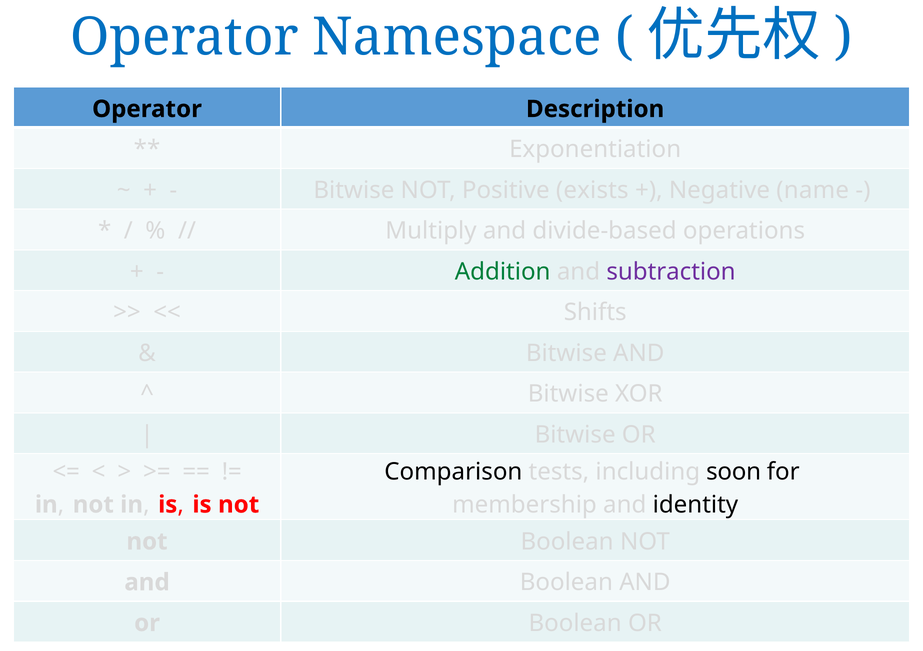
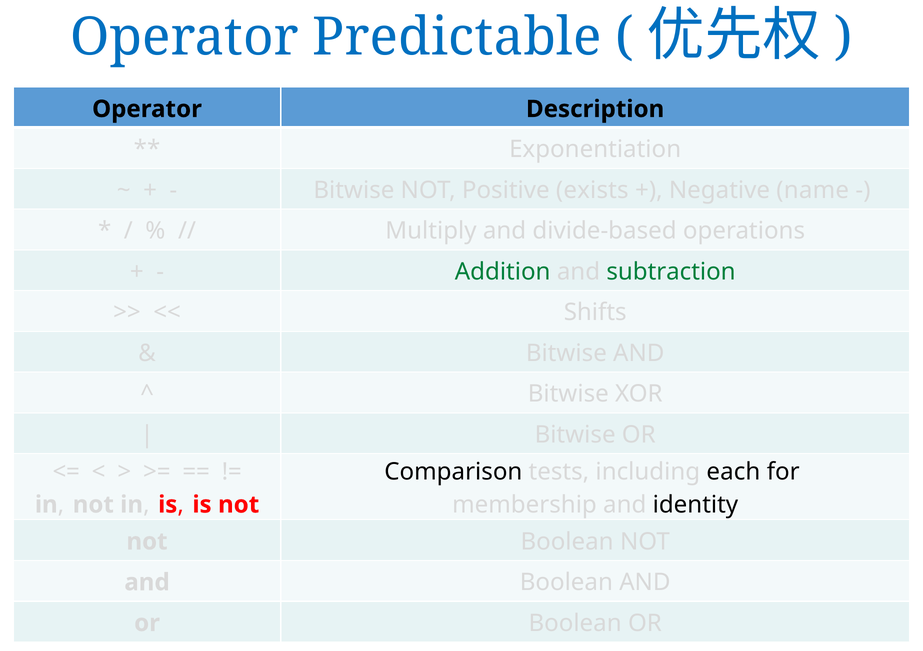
Namespace: Namespace -> Predictable (457, 37)
subtraction colour: purple -> green (671, 272)
soon: soon -> each (733, 471)
